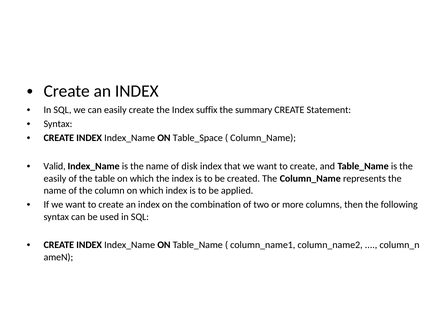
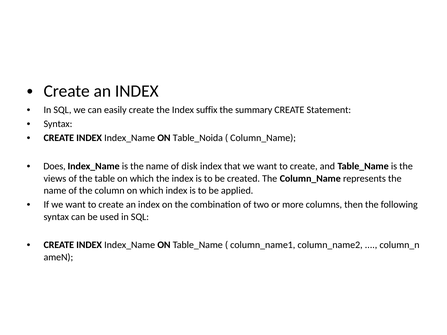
Table_Space: Table_Space -> Table_Noida (198, 138)
Valid: Valid -> Does (55, 166)
easily: easily -> views (55, 179)
